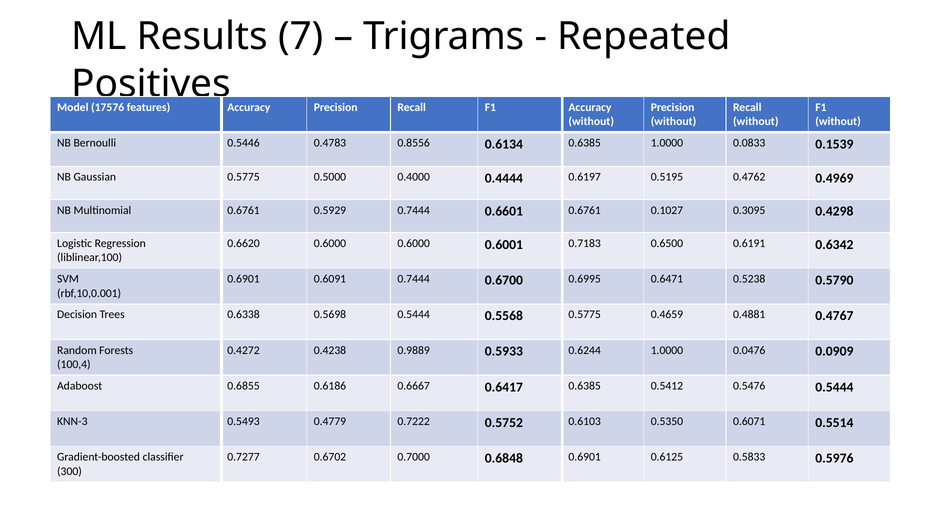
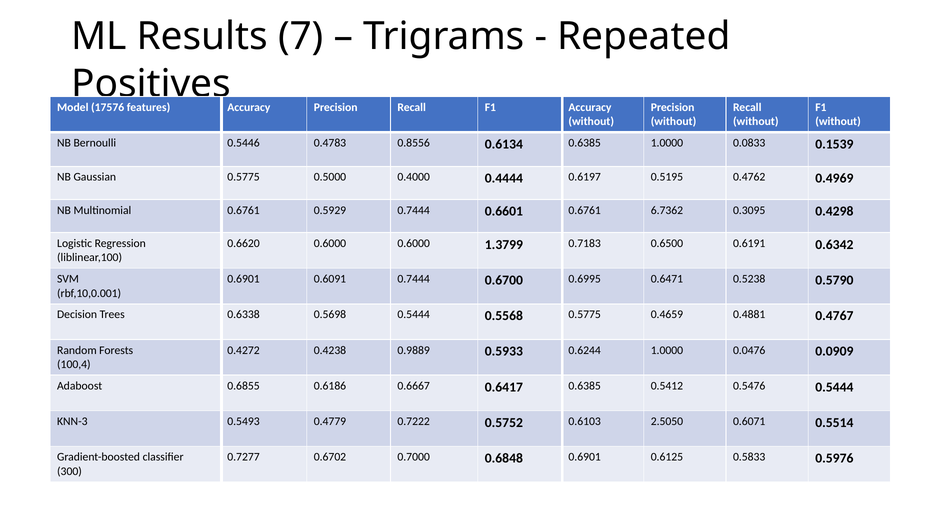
0.1027: 0.1027 -> 6.7362 (667, 210)
0.6001: 0.6001 -> 1.3799 (504, 245)
0.5350: 0.5350 -> 2.5050 (667, 421)
